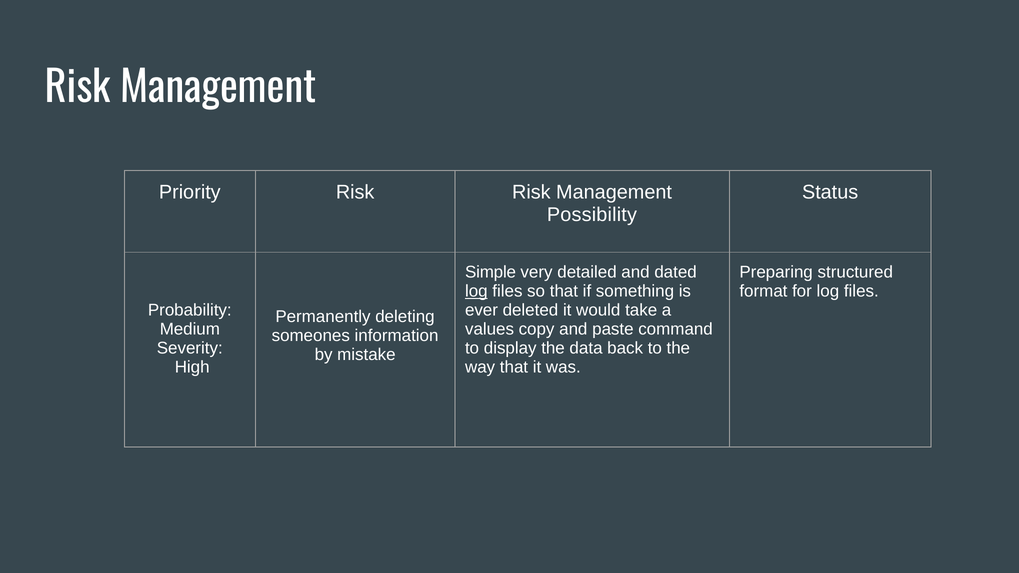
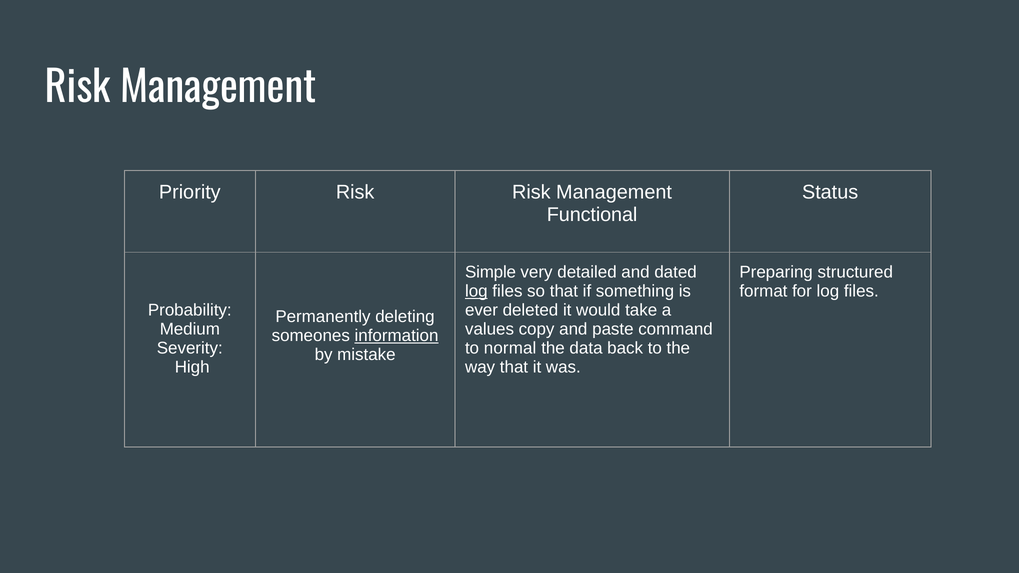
Possibility: Possibility -> Functional (592, 215)
information underline: none -> present (397, 336)
display: display -> normal (510, 348)
